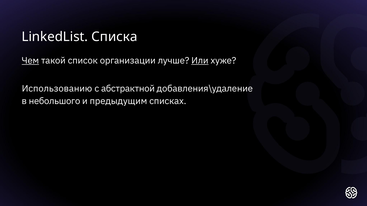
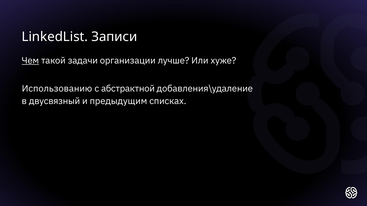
Списка: Списка -> Записи (114, 37)
список: список -> задачи (83, 61)
Или underline: present -> none (200, 61)
небольшого: небольшого -> двусвязный (54, 101)
